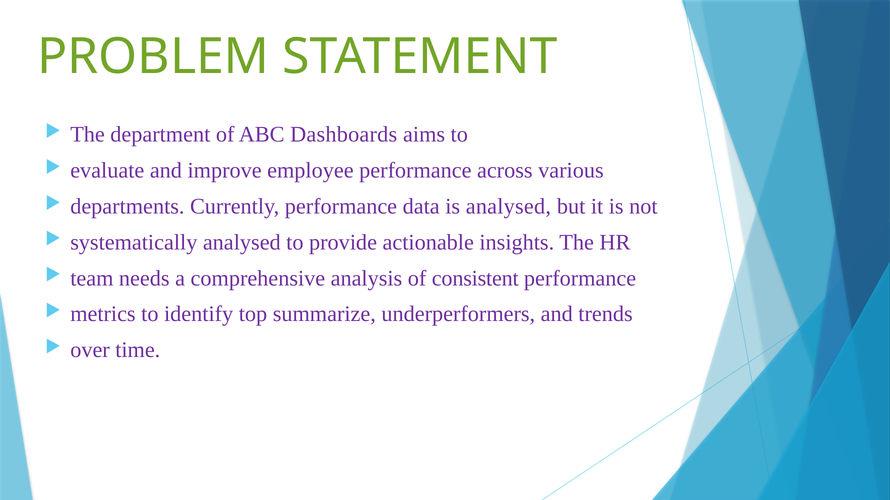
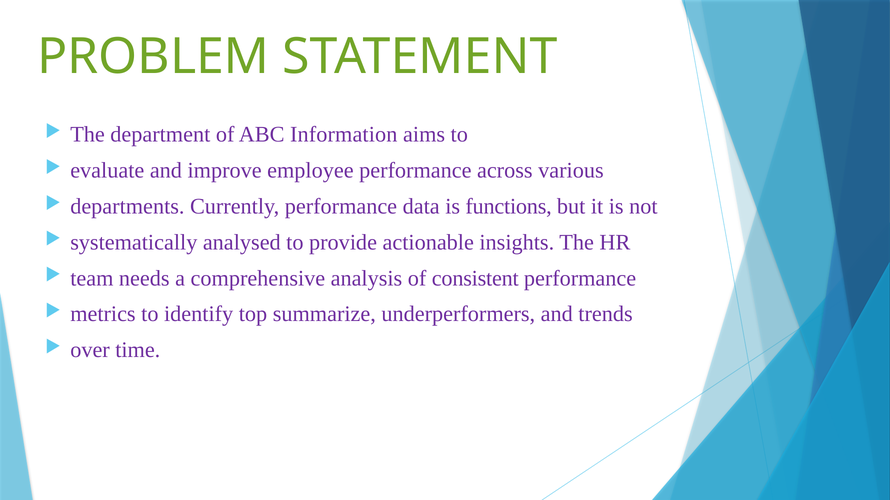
Dashboards: Dashboards -> Information (344, 135)
is analysed: analysed -> functions (509, 207)
